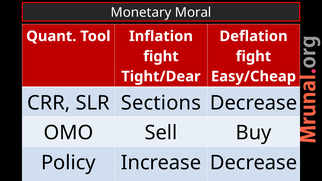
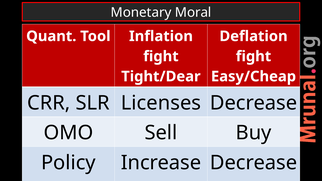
Sections: Sections -> Licenses (161, 103)
